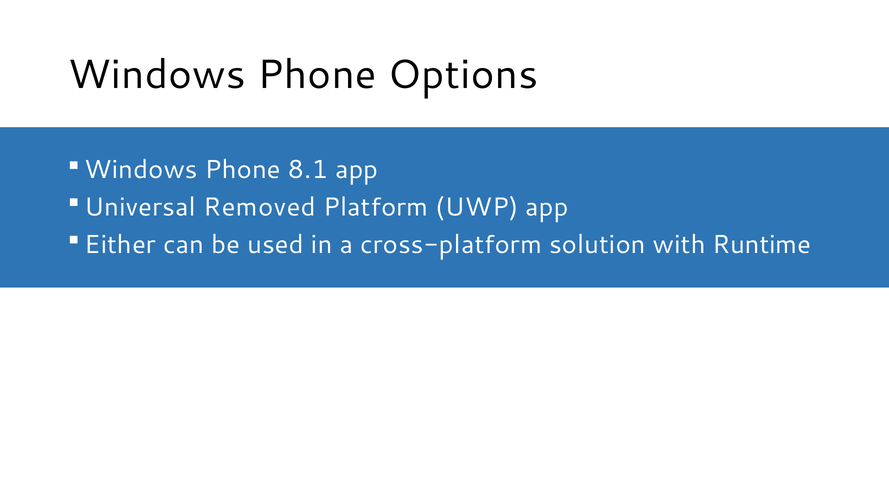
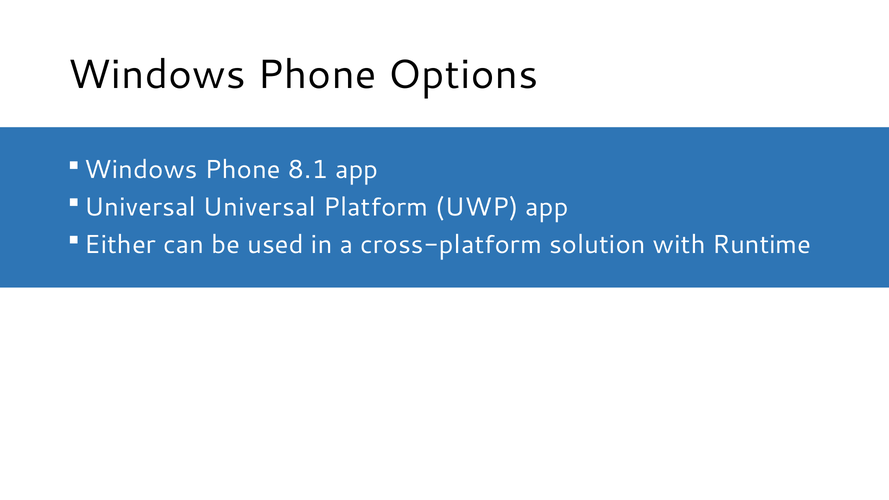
Universal Removed: Removed -> Universal (260, 207)
